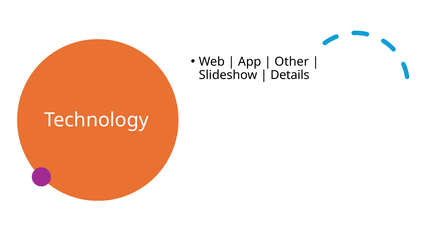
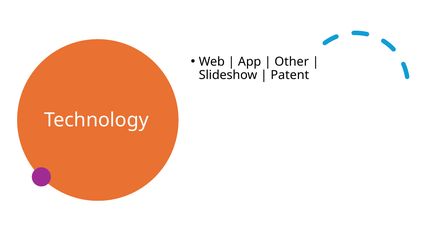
Details: Details -> Patent (290, 75)
